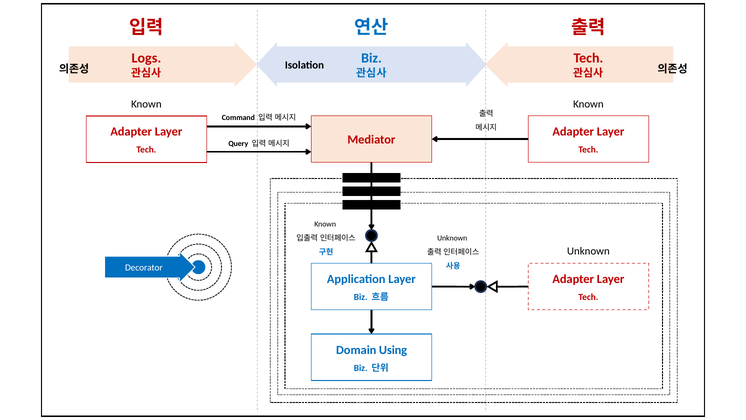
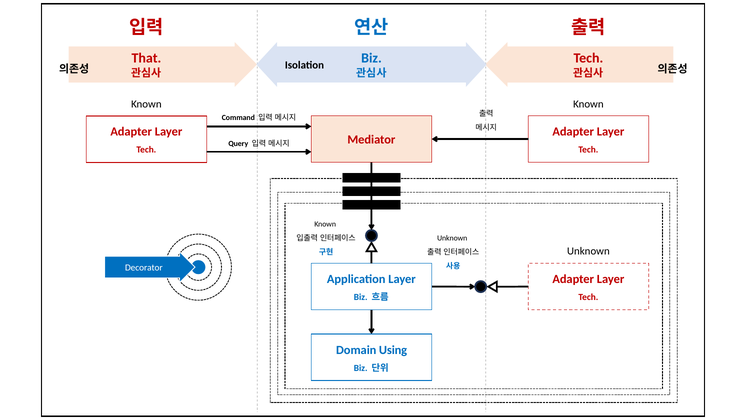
Logs: Logs -> That (146, 58)
